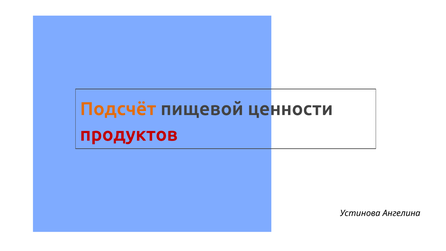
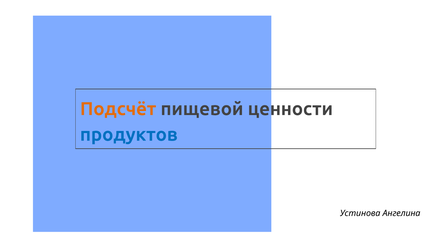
продуктов colour: red -> blue (129, 135)
